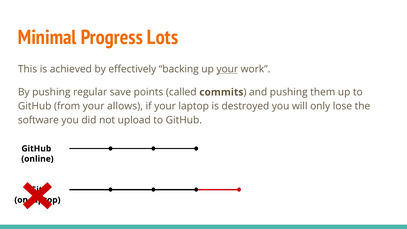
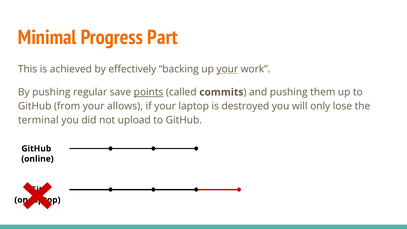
Lots: Lots -> Part (163, 38)
points underline: none -> present (149, 92)
software: software -> terminal (38, 120)
